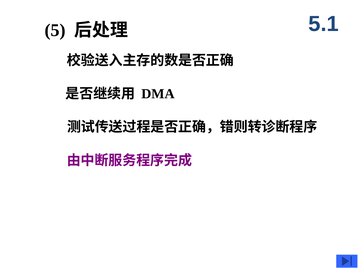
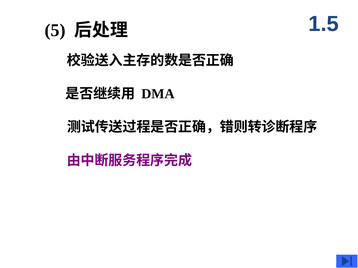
5.1: 5.1 -> 1.5 (324, 24)
